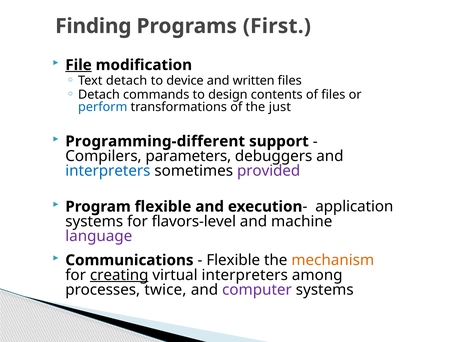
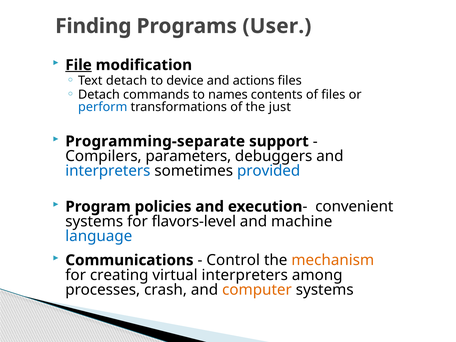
First: First -> User (277, 26)
written: written -> actions (254, 81)
design: design -> names (228, 95)
Programming-different: Programming-different -> Programming-separate (155, 141)
provided colour: purple -> blue (269, 171)
Program flexible: flexible -> policies (163, 207)
application: application -> convenient (354, 207)
language colour: purple -> blue (99, 236)
Flexible: Flexible -> Control (233, 260)
creating underline: present -> none (119, 275)
twice: twice -> crash (166, 290)
computer colour: purple -> orange (257, 290)
